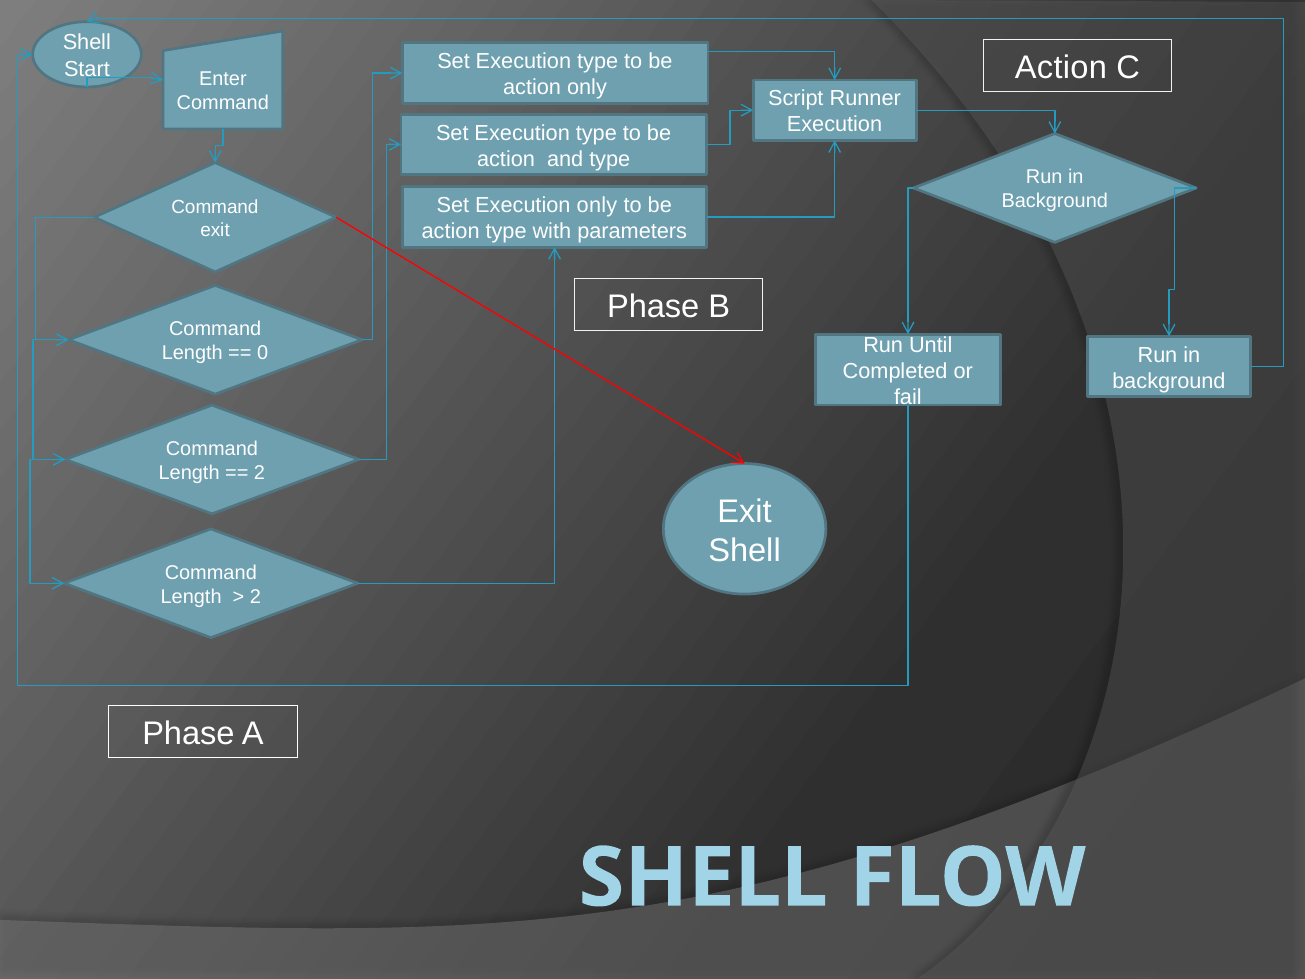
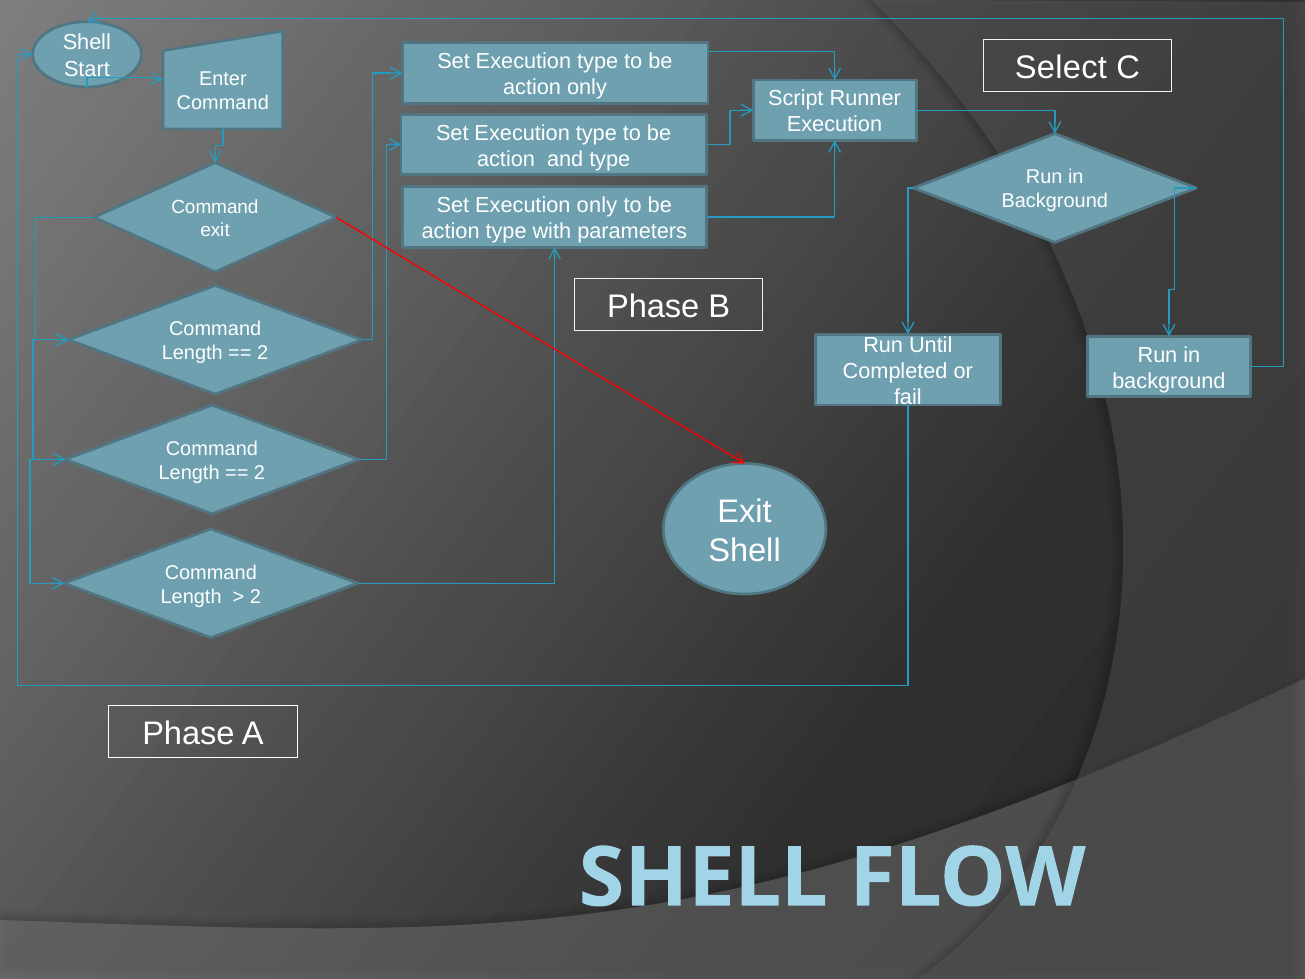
Action: Action -> Select (1061, 68)
0: 0 -> 2 (263, 353)
